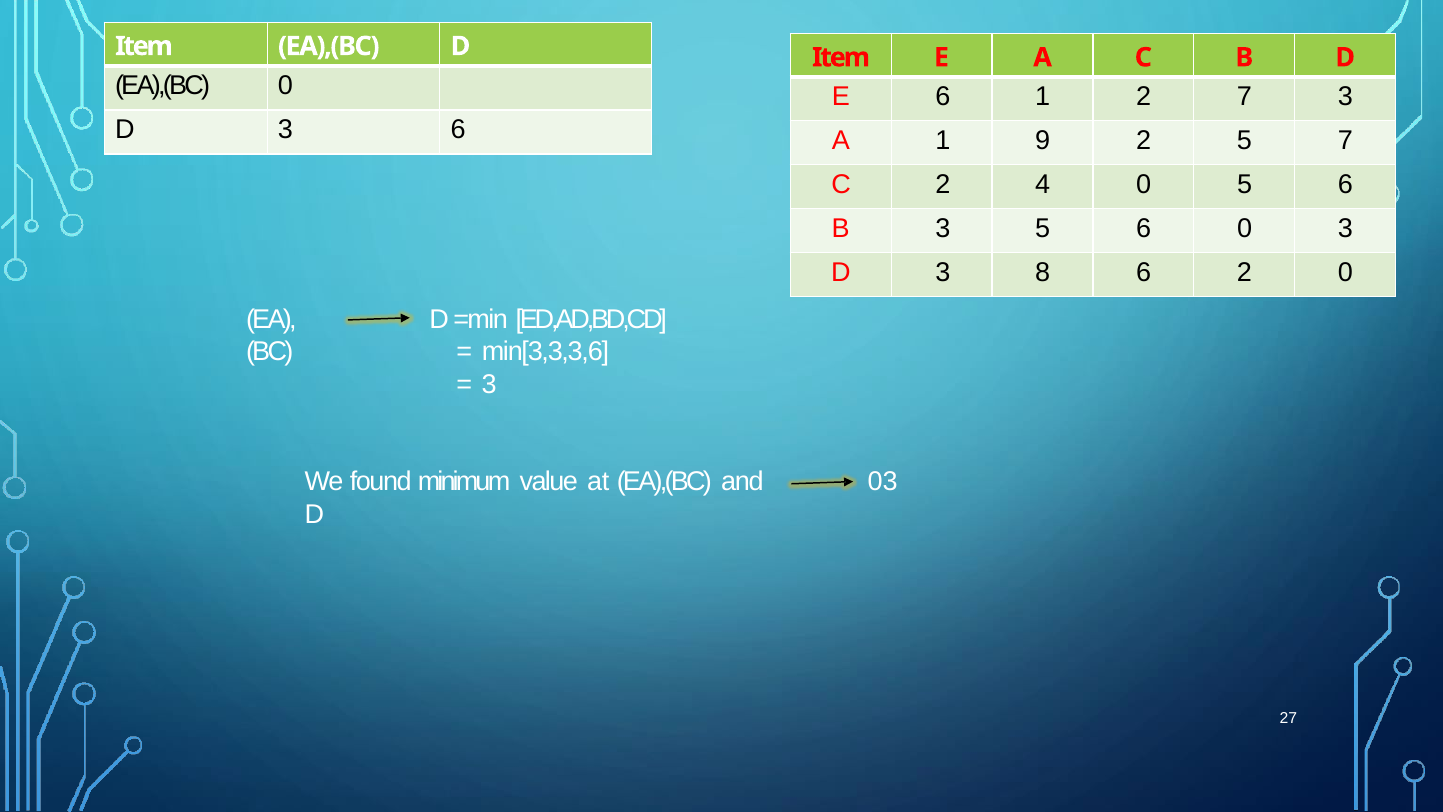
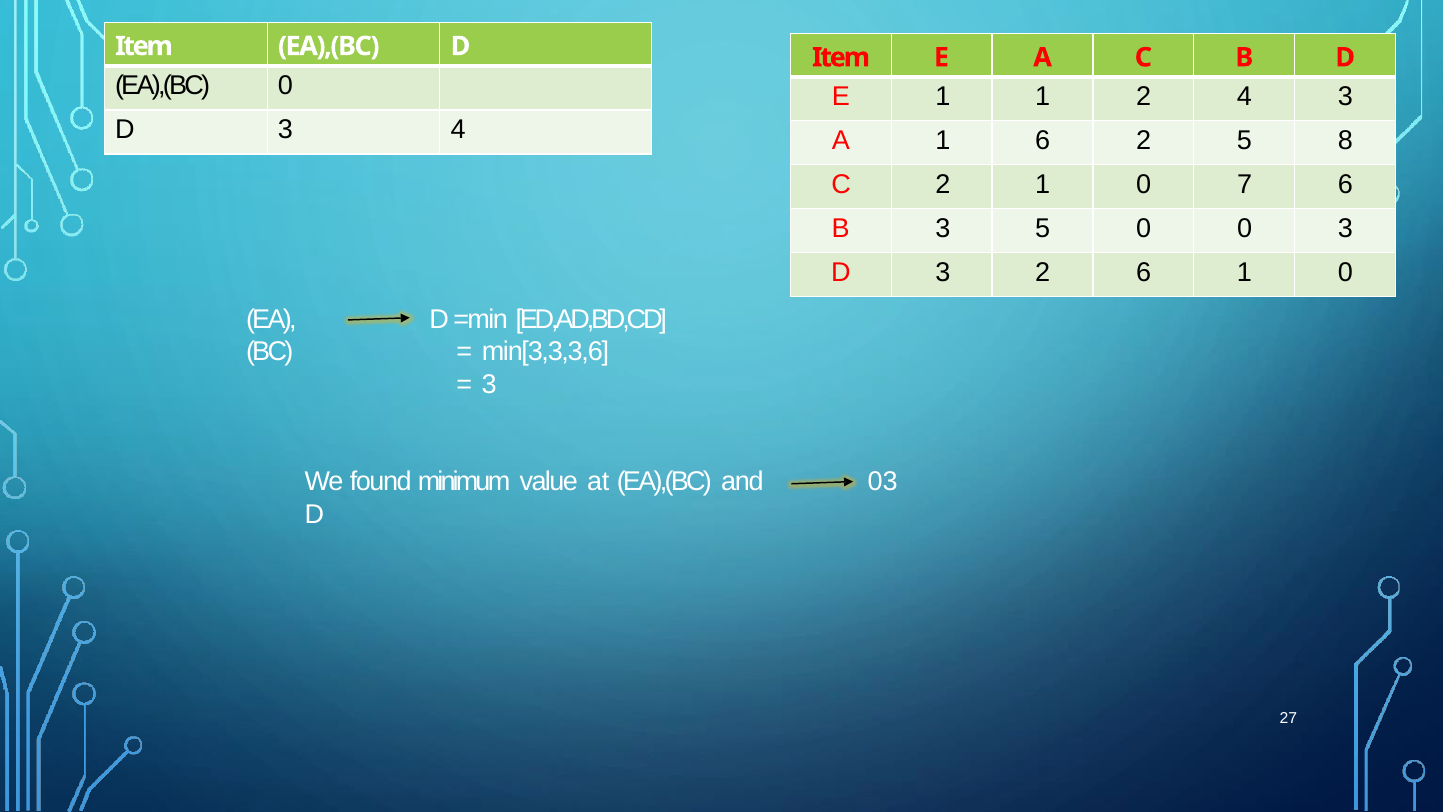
E 6: 6 -> 1 (943, 96)
2 7: 7 -> 4 (1245, 96)
3 6: 6 -> 4 (458, 130)
1 9: 9 -> 6 (1043, 140)
5 7: 7 -> 8 (1345, 140)
2 4: 4 -> 1 (1043, 184)
0 5: 5 -> 7 (1245, 184)
3 5 6: 6 -> 0 (1144, 228)
3 8: 8 -> 2 (1043, 272)
6 2: 2 -> 1 (1245, 272)
